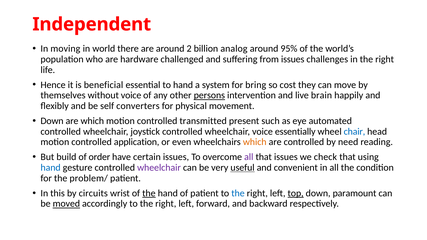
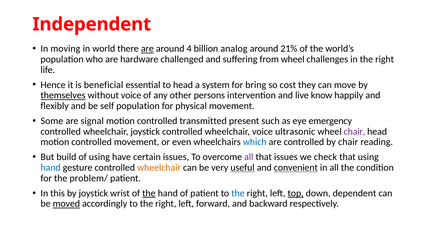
are underline: none -> present (147, 49)
2: 2 -> 4 (189, 49)
95%: 95% -> 21% (289, 49)
from issues: issues -> wheel (293, 59)
to hand: hand -> head (183, 85)
themselves underline: none -> present (63, 95)
persons underline: present -> none (209, 95)
brain: brain -> know (322, 95)
self converters: converters -> population (138, 106)
Down: Down -> Some (52, 121)
are which: which -> signal (92, 121)
automated: automated -> emergency (330, 121)
essentially: essentially -> ultrasonic (295, 132)
chair colour: blue -> purple (354, 132)
controlled application: application -> movement (137, 142)
which colour: orange -> blue (255, 142)
by need: need -> chair (348, 142)
of order: order -> using (99, 157)
wheelchair colour: purple -> orange (159, 168)
convenient underline: none -> present (296, 168)
by circuits: circuits -> joystick (93, 193)
paramount: paramount -> dependent (354, 193)
